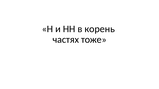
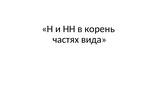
тоже: тоже -> вида (94, 40)
